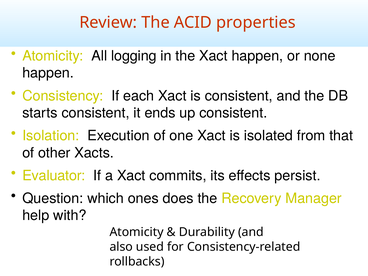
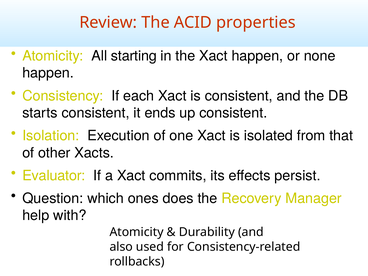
logging: logging -> starting (134, 56)
